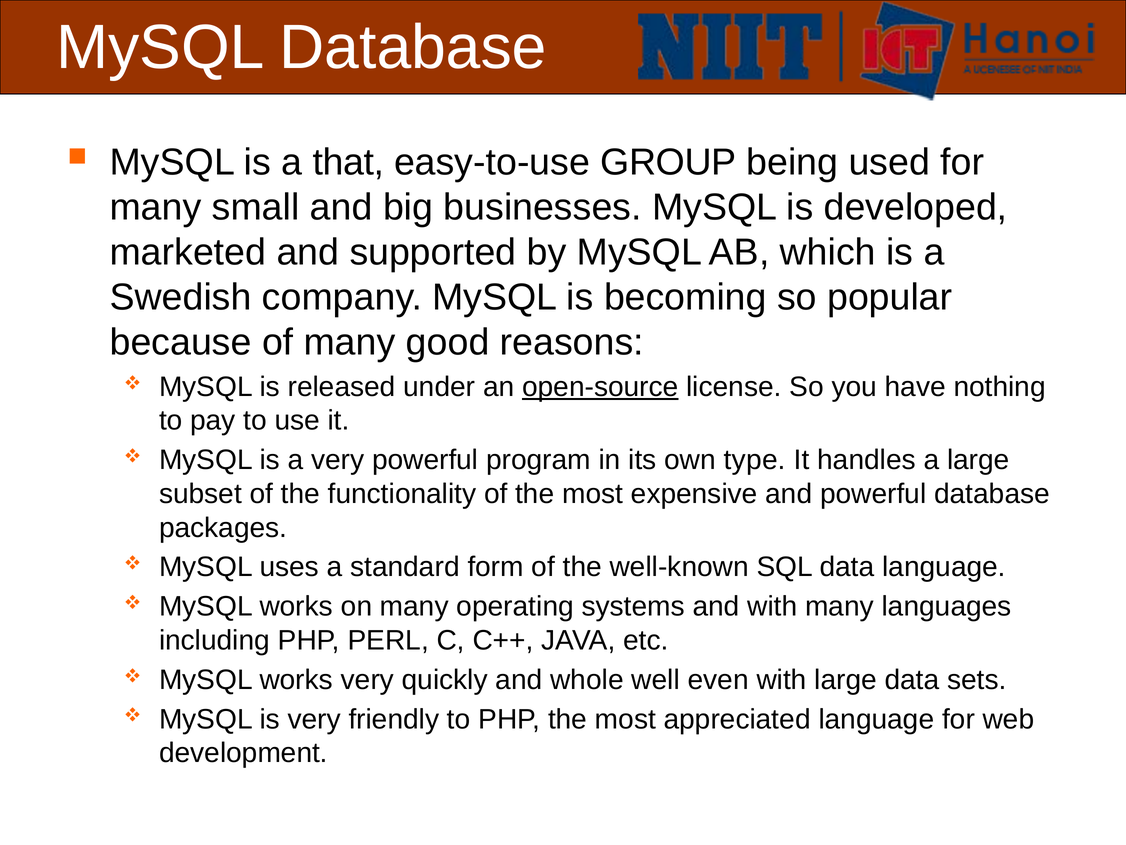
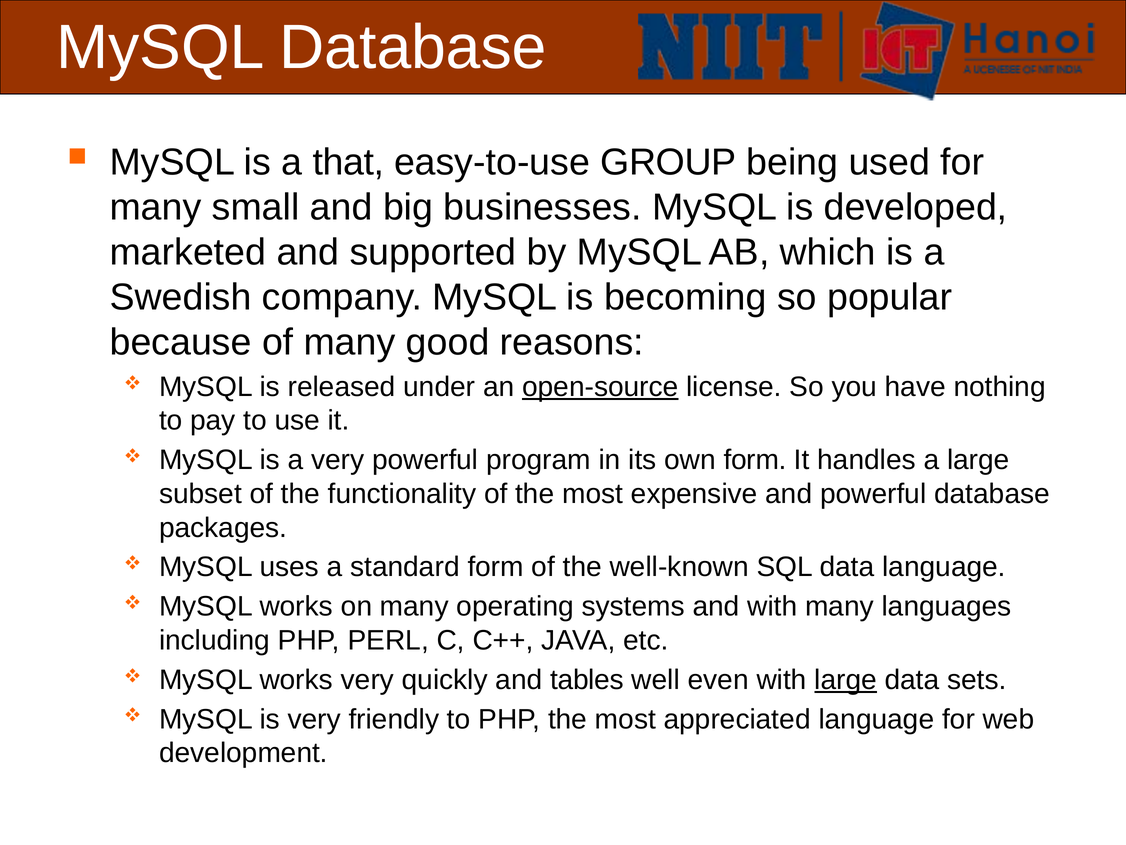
own type: type -> form (755, 460)
whole: whole -> tables (587, 679)
large underline: none -> present (846, 679)
